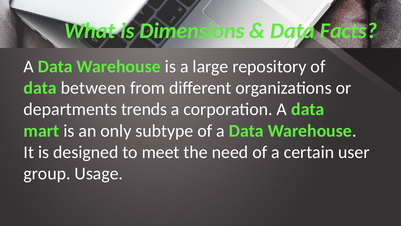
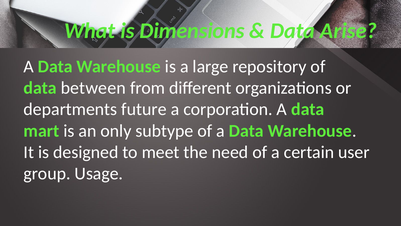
Facts: Facts -> Arise (348, 31)
trends: trends -> future (144, 109)
